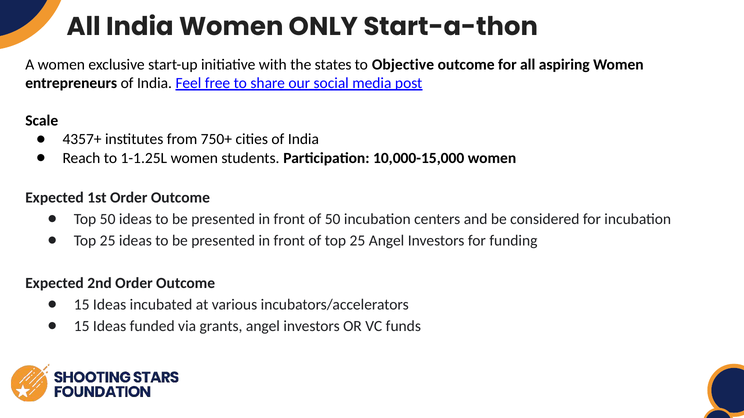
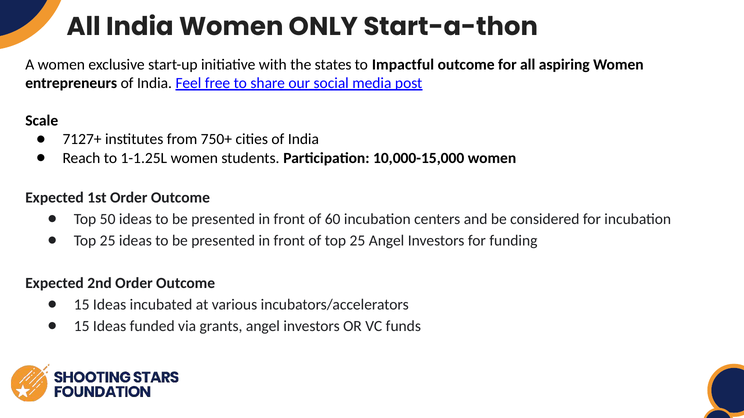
Objective: Objective -> Impactful (403, 65)
4357+: 4357+ -> 7127+ (82, 140)
of 50: 50 -> 60 (333, 219)
